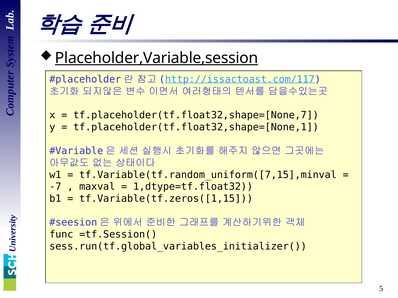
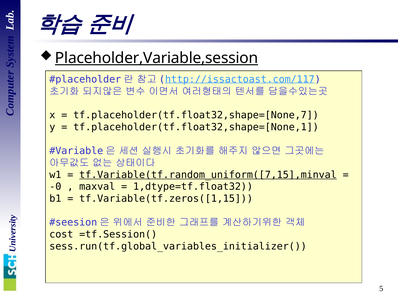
tf.Variable(tf.random_uniform([7,15],minval underline: none -> present (208, 175)
-7: -7 -> -0 (55, 187)
func: func -> cost (61, 235)
